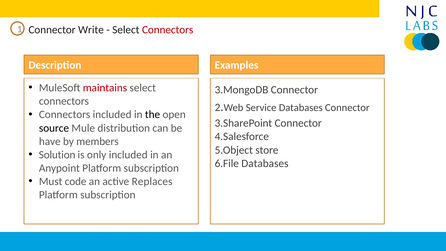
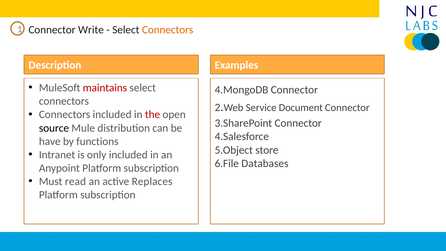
Connectors colour: red -> orange (168, 30)
3.MongoDB: 3.MongoDB -> 4.MongoDB (242, 90)
Service Databases: Databases -> Document (301, 108)
the colour: black -> red (153, 115)
members: members -> functions (97, 141)
Solution: Solution -> Intranet (57, 155)
code: code -> read (75, 181)
